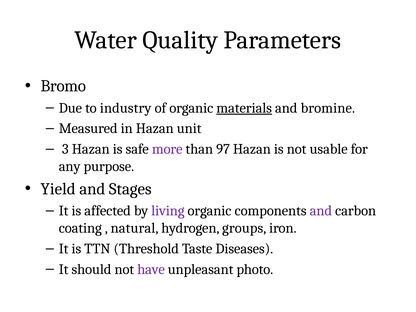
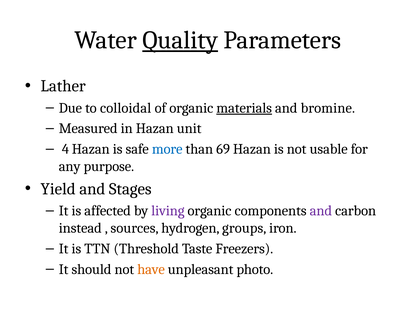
Quality underline: none -> present (180, 40)
Bromo: Bromo -> Lather (63, 86)
industry: industry -> colloidal (126, 108)
3: 3 -> 4 (65, 149)
more colour: purple -> blue (167, 149)
97: 97 -> 69 (223, 149)
coating: coating -> instead (80, 228)
natural: natural -> sources (135, 228)
Diseases: Diseases -> Freezers (244, 249)
have colour: purple -> orange (151, 269)
